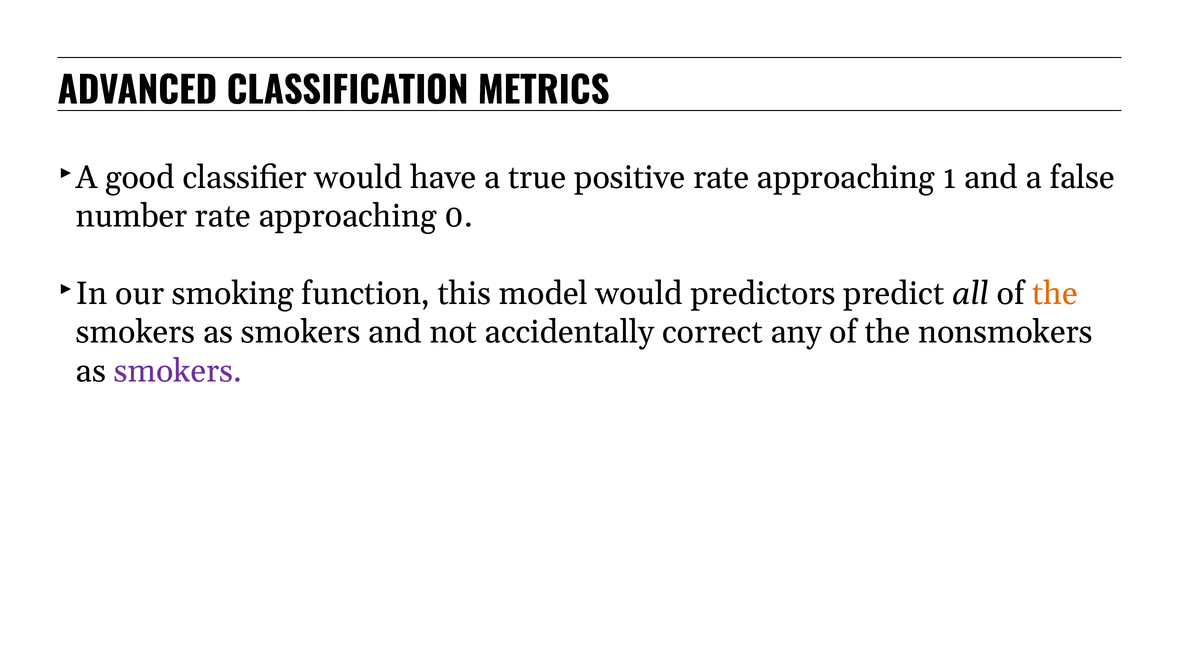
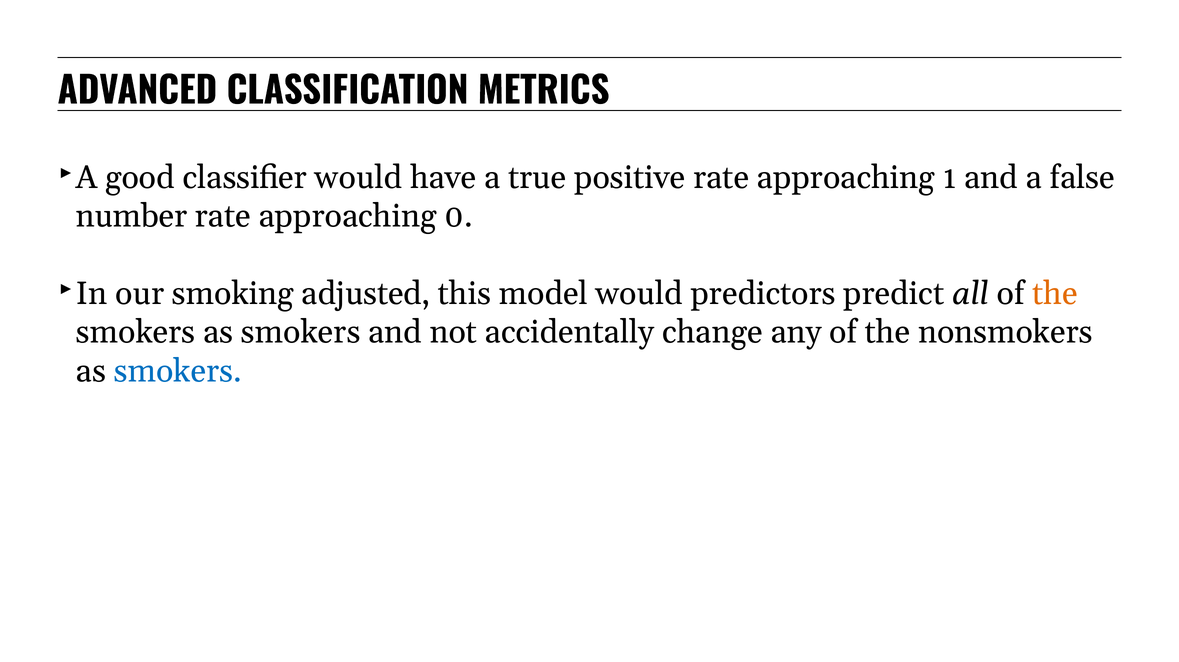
function: function -> adjusted (366, 294)
correct: correct -> change (712, 332)
smokers colour: purple -> blue (178, 371)
